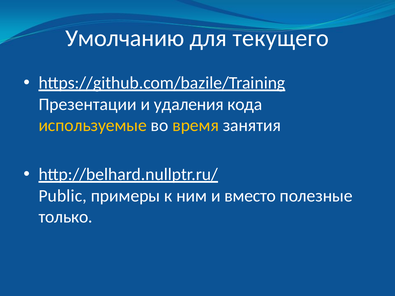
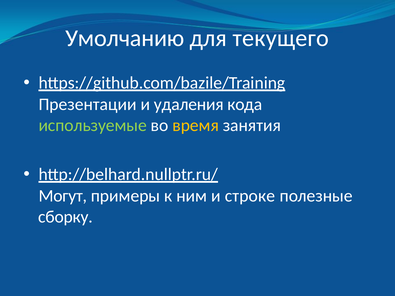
используемые colour: yellow -> light green (93, 125)
Public: Public -> Могут (63, 196)
вместо: вместо -> строке (250, 196)
только: только -> сборку (66, 217)
